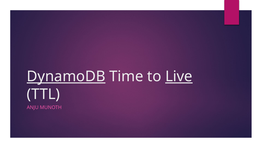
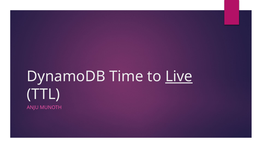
DynamoDB underline: present -> none (66, 76)
